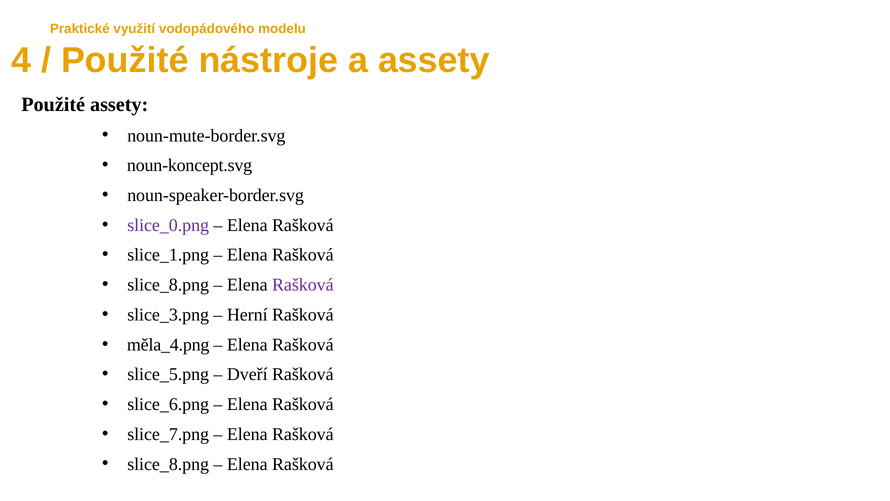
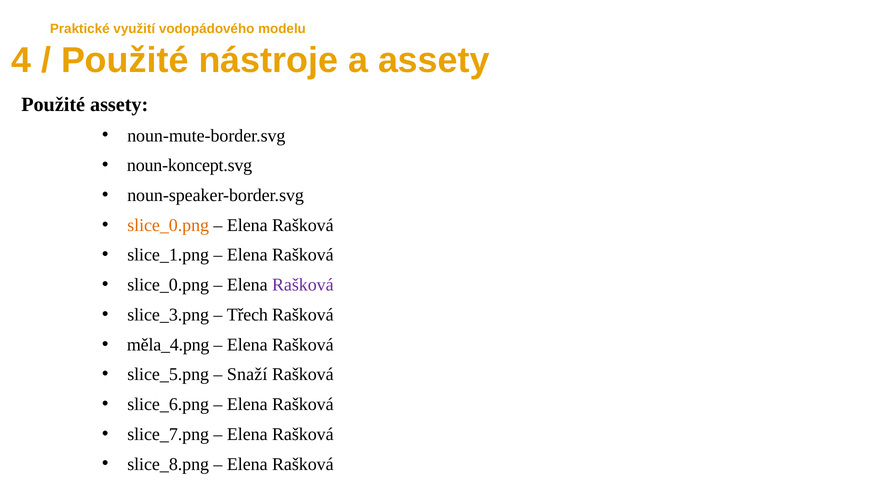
slice_0.png colour: purple -> orange (168, 225)
slice_8.png: slice_8.png -> slice_0.png (168, 285)
Herní: Herní -> Třech (247, 315)
Dveří: Dveří -> Snaží (247, 374)
